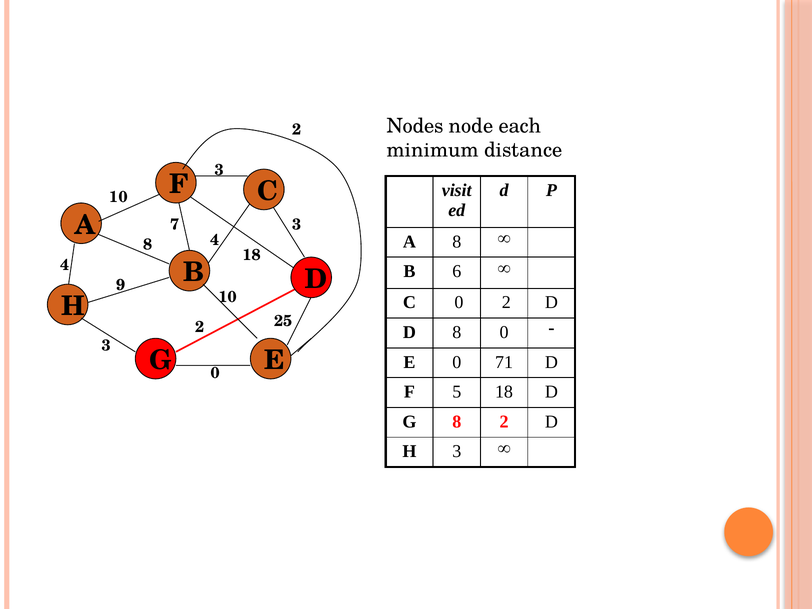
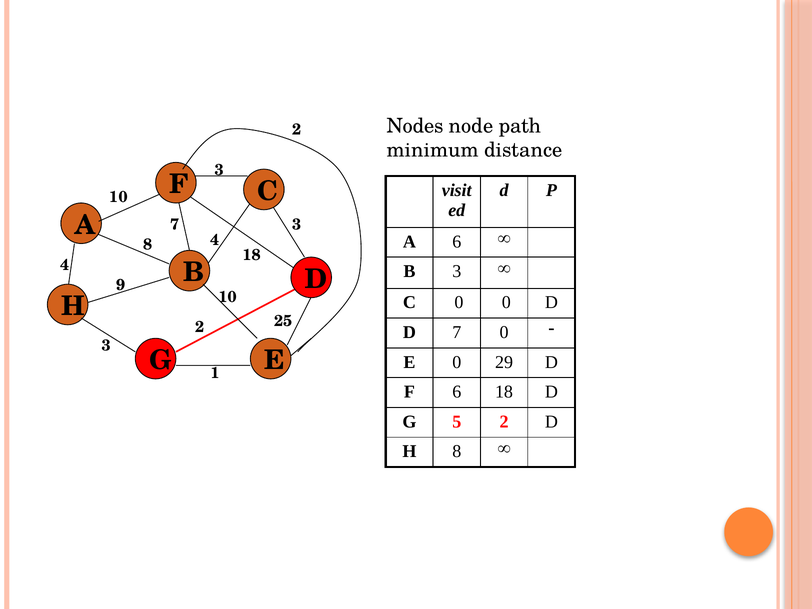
each: each -> path (520, 126)
A 8: 8 -> 6 (457, 242)
B 6: 6 -> 3 (457, 271)
C 0 2: 2 -> 0 (506, 303)
D 8: 8 -> 7 (457, 332)
G 0: 0 -> 1 (216, 373)
71: 71 -> 29 (504, 362)
F 5: 5 -> 6 (457, 392)
G 8: 8 -> 5 (457, 422)
H 3: 3 -> 8 (457, 451)
